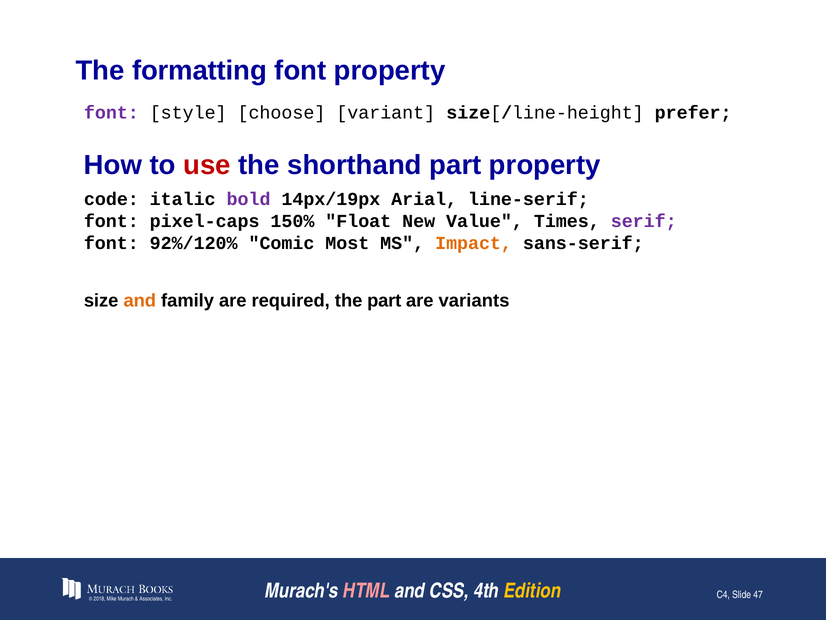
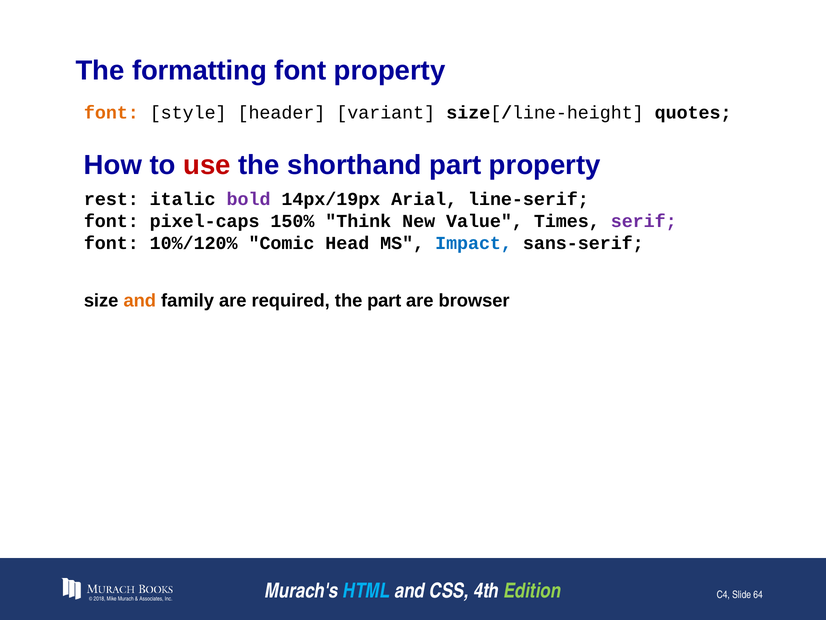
font colour: purple -> orange (111, 113)
choose: choose -> header (281, 113)
prefer: prefer -> quotes (693, 113)
code: code -> rest (111, 199)
Float: Float -> Think (358, 221)
92%/120%: 92%/120% -> 10%/120% (194, 243)
Most: Most -> Head (347, 243)
Impact colour: orange -> blue (474, 243)
variants: variants -> browser (474, 301)
HTML colour: pink -> light blue (366, 591)
Edition colour: yellow -> light green (532, 591)
47: 47 -> 64 (758, 594)
